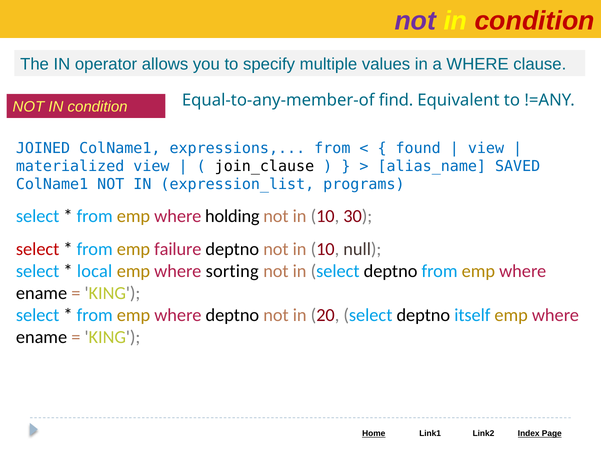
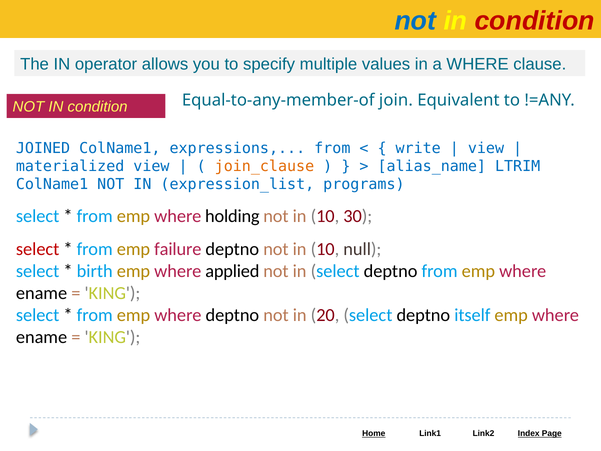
not colour: purple -> blue (415, 21)
find: find -> join (396, 100)
found: found -> write (418, 148)
join_clause colour: black -> orange (264, 166)
SAVED: SAVED -> LTRIM (518, 166)
local: local -> birth (95, 271)
sorting: sorting -> applied (232, 271)
